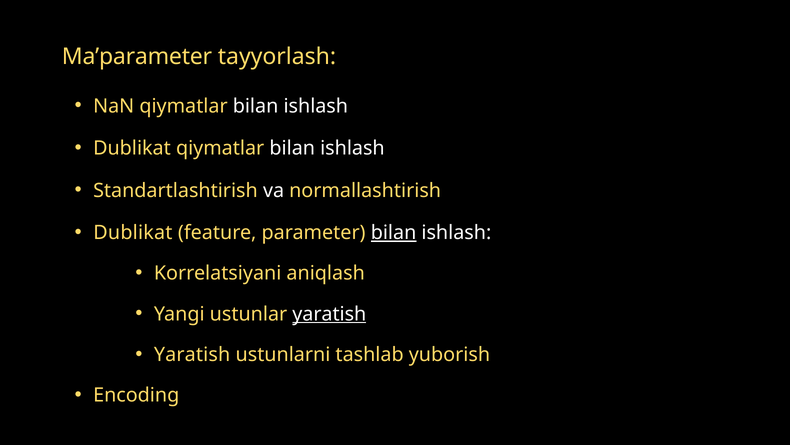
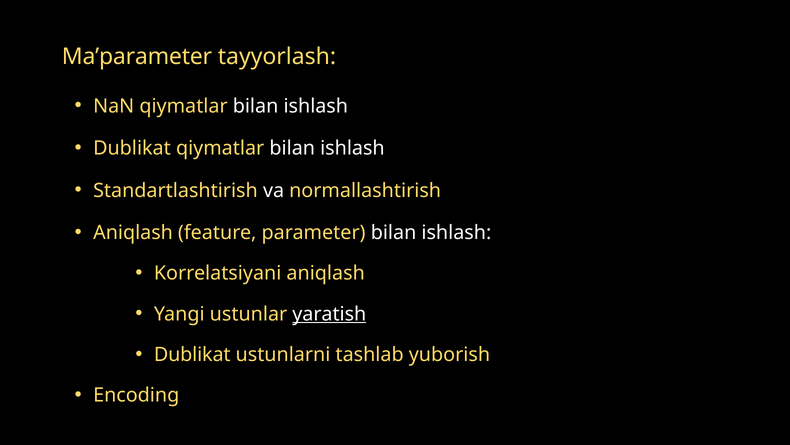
Dublikat: Dublikat -> Aniqlash (133, 232)
bilan underline: present -> none (394, 232)
Yaratish: Yaratish -> Dublikat (192, 354)
